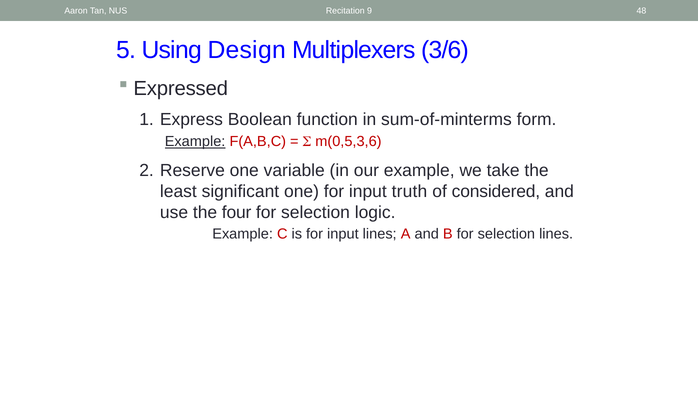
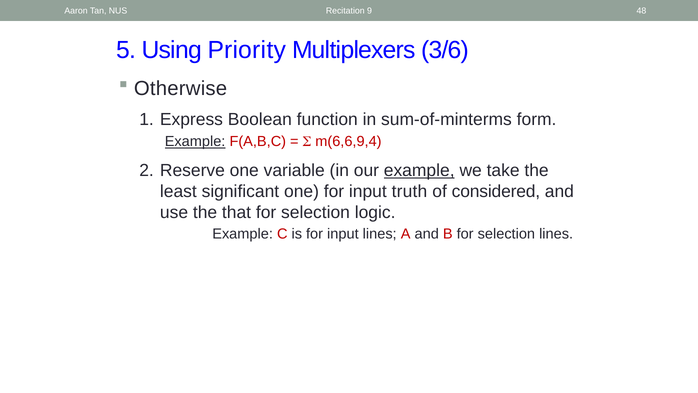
Design: Design -> Priority (247, 50)
Expressed: Expressed -> Otherwise (181, 88)
m(0,5,3,6: m(0,5,3,6 -> m(6,6,9,4 (348, 141)
example underline: none -> present (419, 170)
four: four -> that (237, 212)
